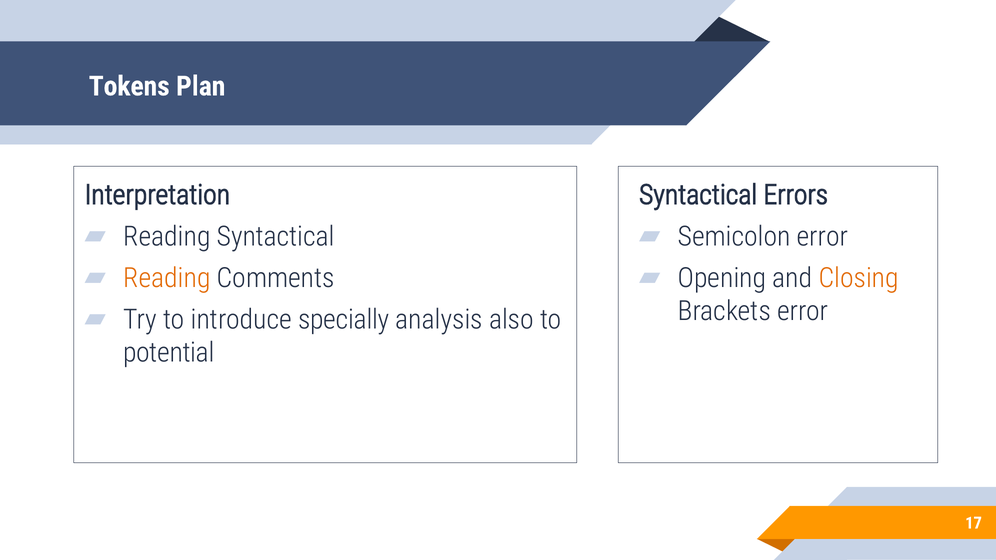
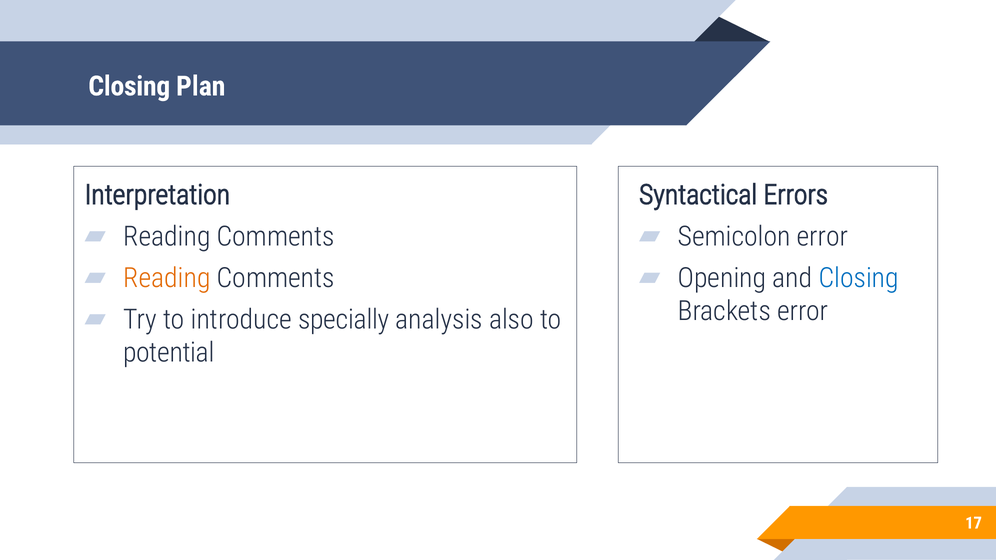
Tokens: Tokens -> Closing (129, 86)
Syntactical: Syntactical -> Comments (276, 236)
Closing colour: orange -> blue (859, 278)
